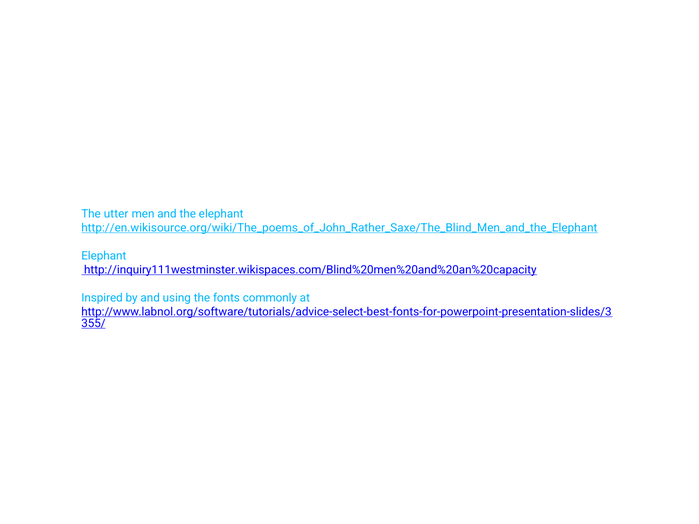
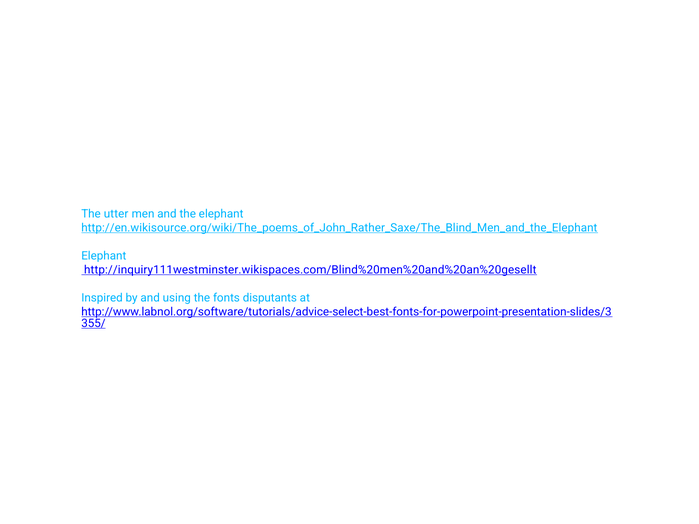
http://inquiry111westminster.wikispaces.com/Blind%20men%20and%20an%20capacity: http://inquiry111westminster.wikispaces.com/Blind%20men%20and%20an%20capacity -> http://inquiry111westminster.wikispaces.com/Blind%20men%20and%20an%20gesellt (310, 270)
commonly: commonly -> disputants (270, 298)
